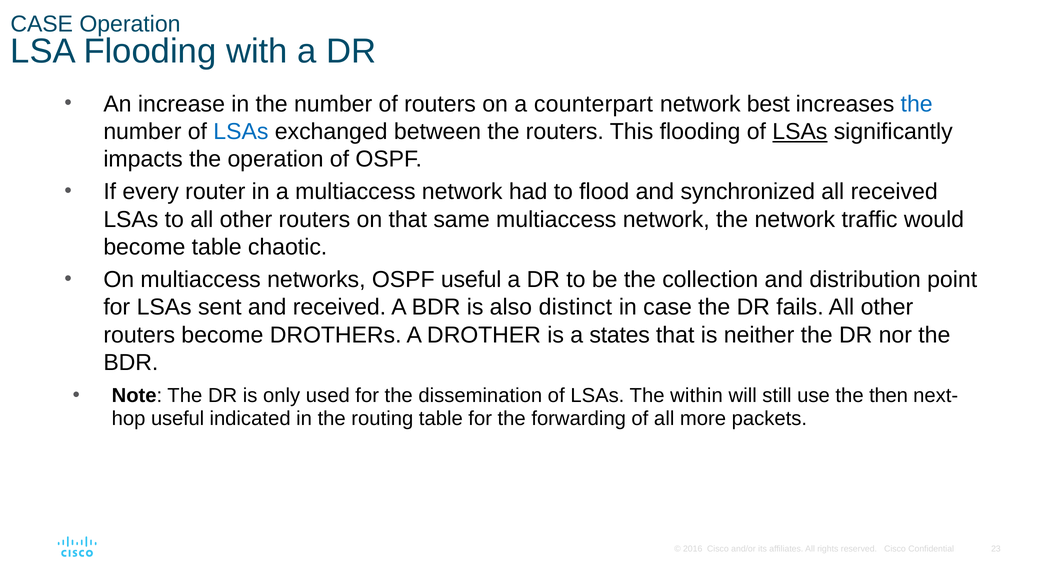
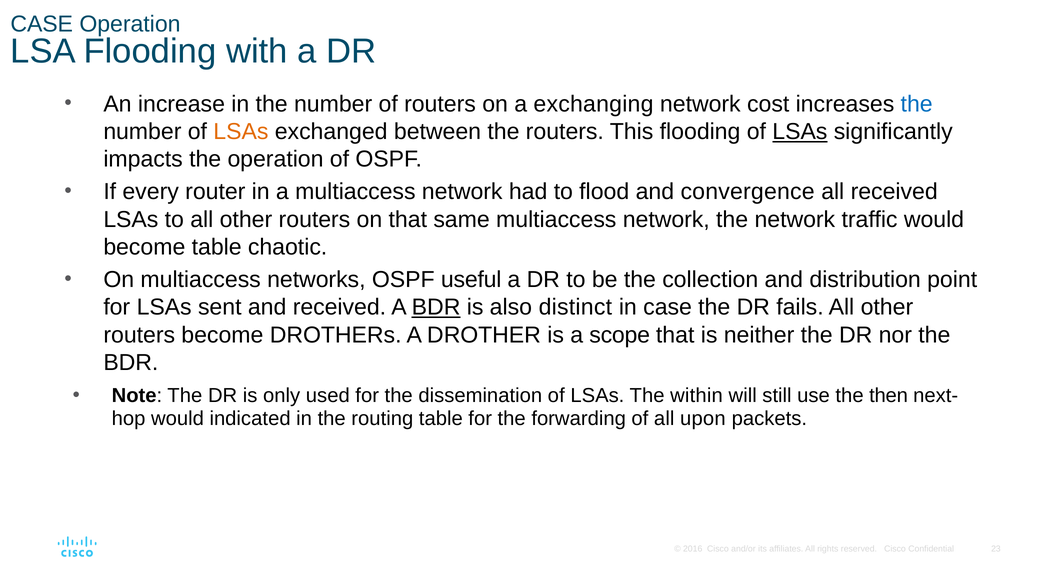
counterpart: counterpart -> exchanging (593, 104)
best: best -> cost (768, 104)
LSAs colour: blue -> orange (241, 132)
synchronized: synchronized -> convergence (748, 192)
BDR underline: none -> present (436, 307)
states: states -> scope (620, 335)
useful: useful -> would (177, 418)
more: more -> upon (703, 418)
